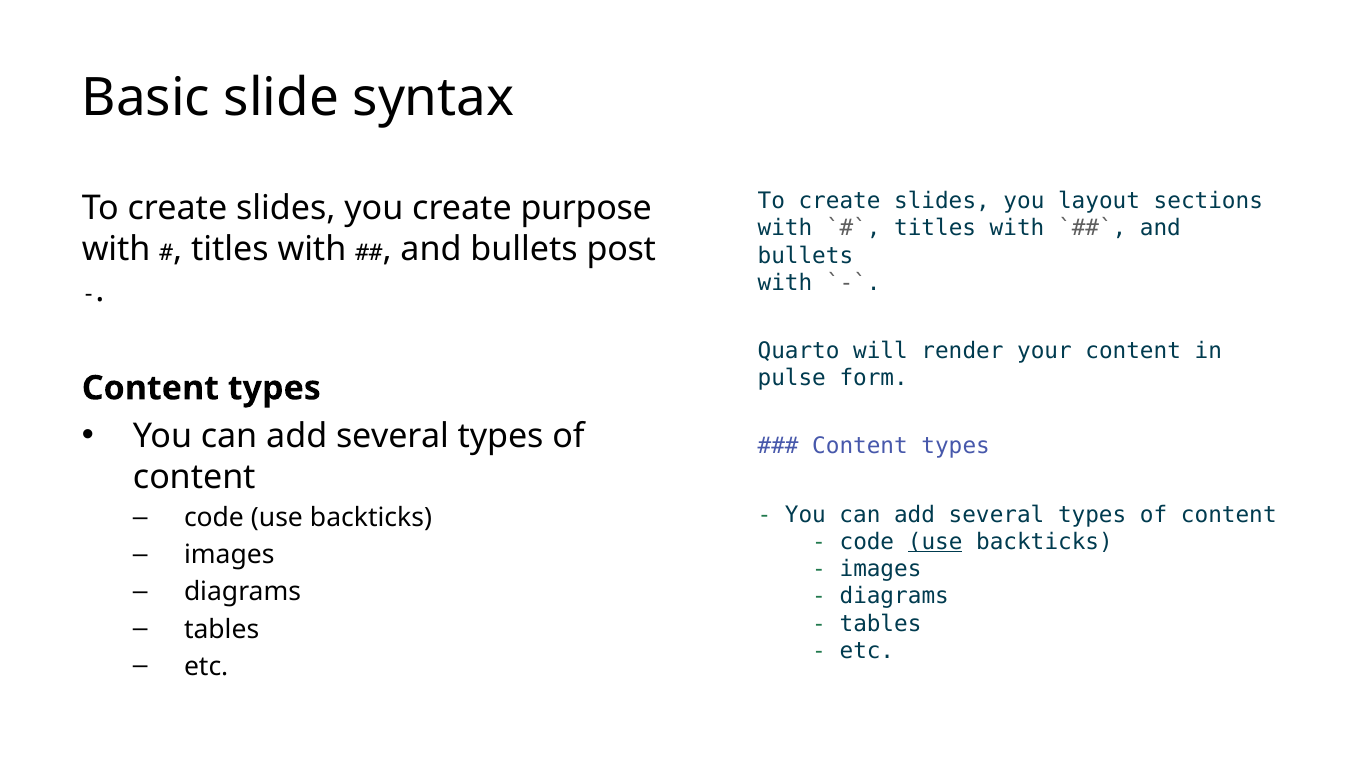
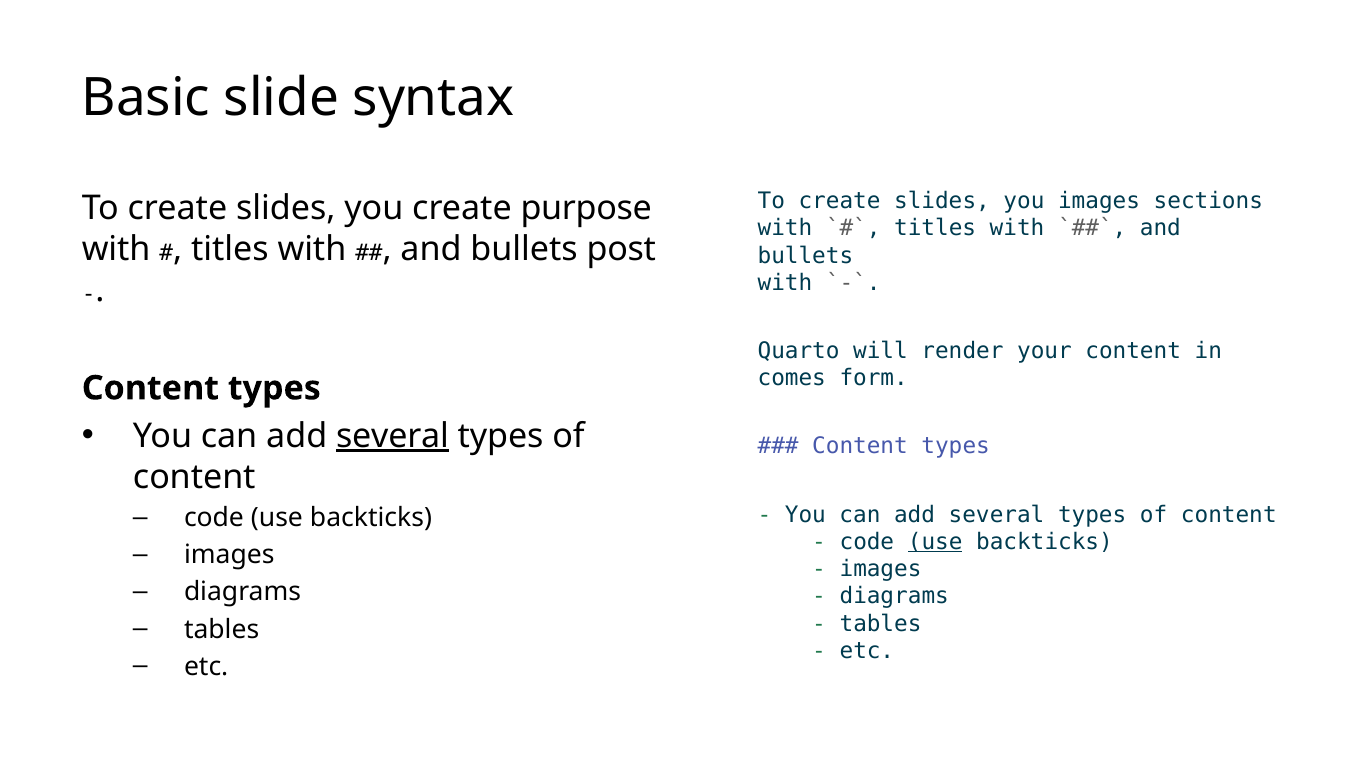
you layout: layout -> images (1099, 201)
pulse: pulse -> comes (792, 378)
several underline: none -> present (392, 436)
